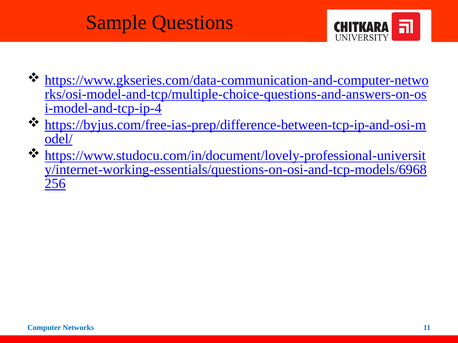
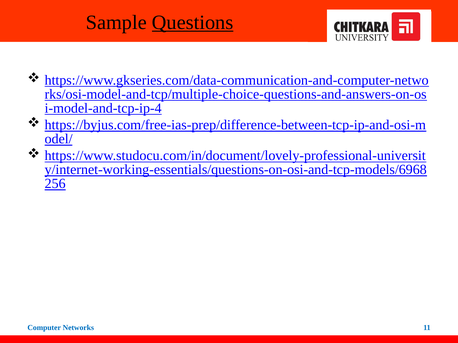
Questions underline: none -> present (193, 22)
